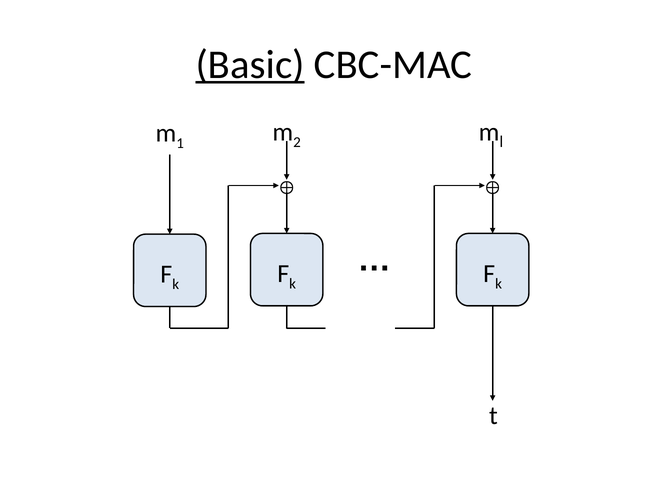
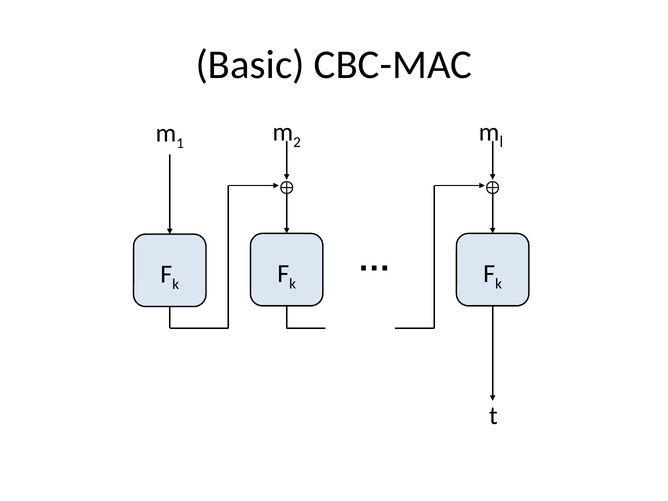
Basic underline: present -> none (250, 65)
